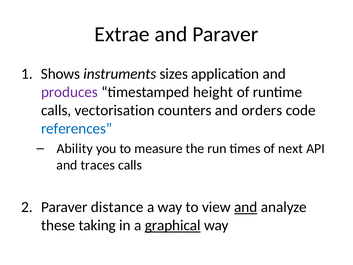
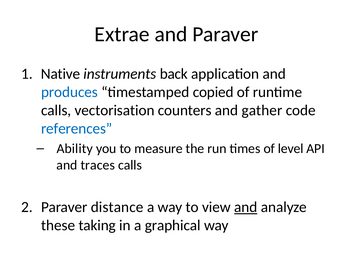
Shows: Shows -> Native (61, 74)
sizes: sizes -> back (174, 74)
produces colour: purple -> blue (69, 92)
height: height -> copied (213, 92)
orders: orders -> gather (262, 110)
next: next -> level (291, 148)
graphical underline: present -> none (173, 225)
